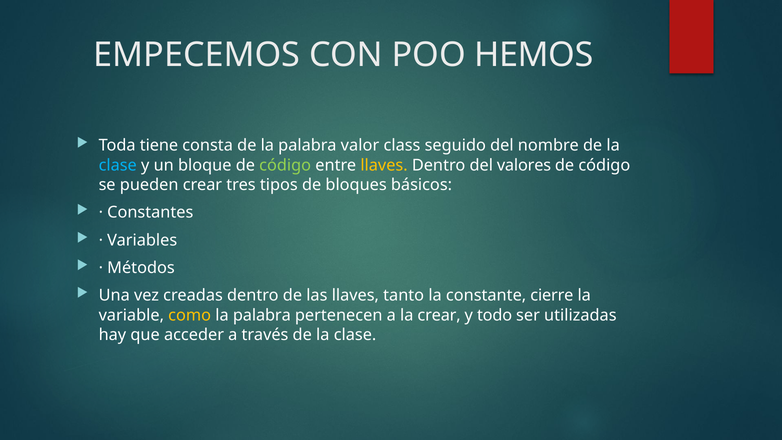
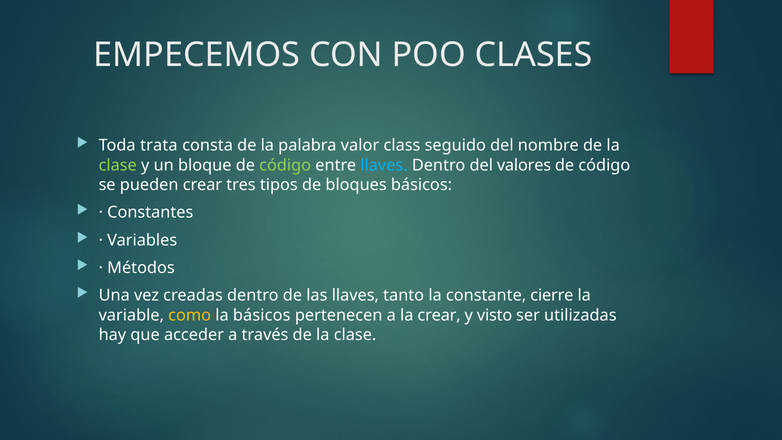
HEMOS: HEMOS -> CLASES (534, 55)
tiene: tiene -> trata (159, 146)
clase colour: light blue -> light green (118, 165)
llaves colour: yellow -> light blue (384, 165)
palabra: palabra -> básicos (262, 315)
todo: todo -> visto (495, 315)
